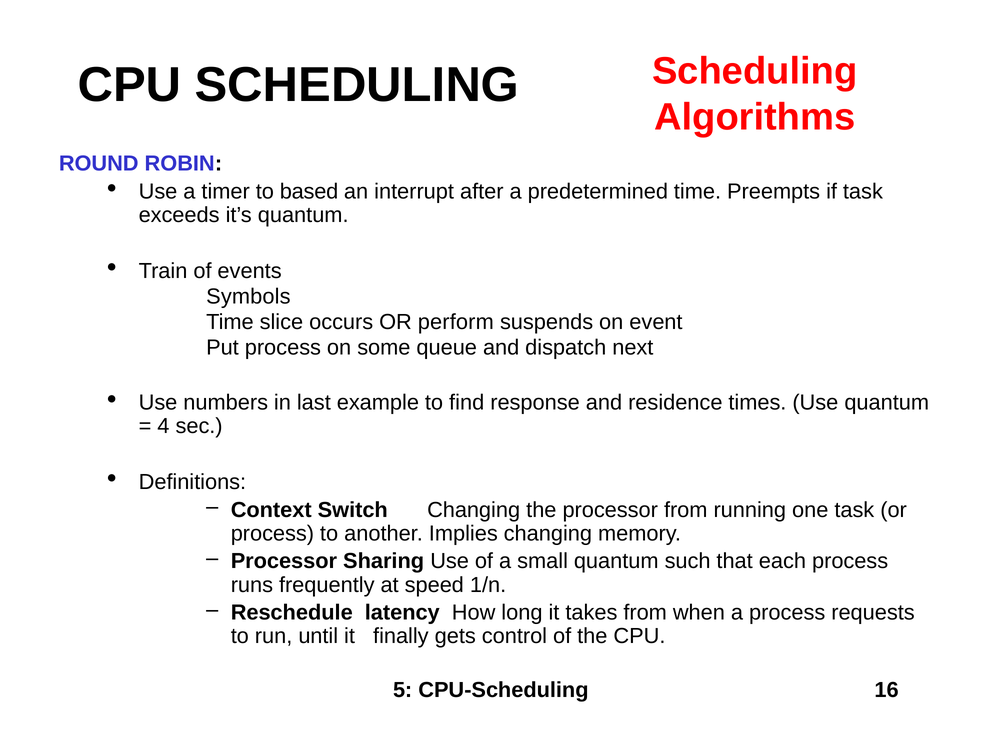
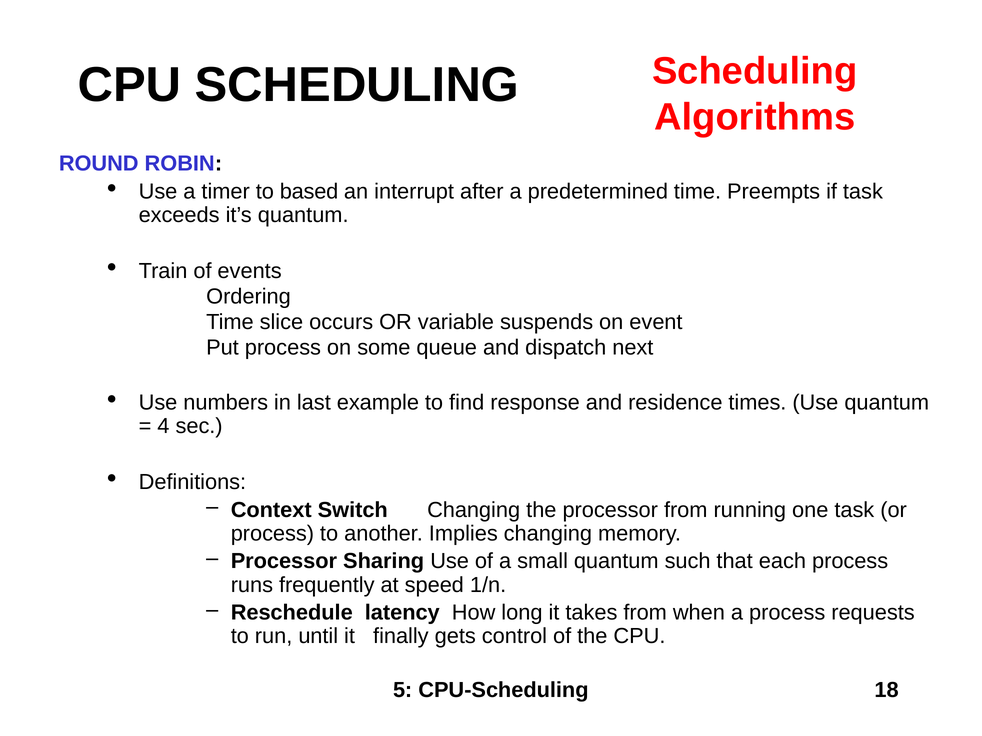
Symbols: Symbols -> Ordering (248, 297)
perform: perform -> variable (456, 322)
16: 16 -> 18 (887, 691)
